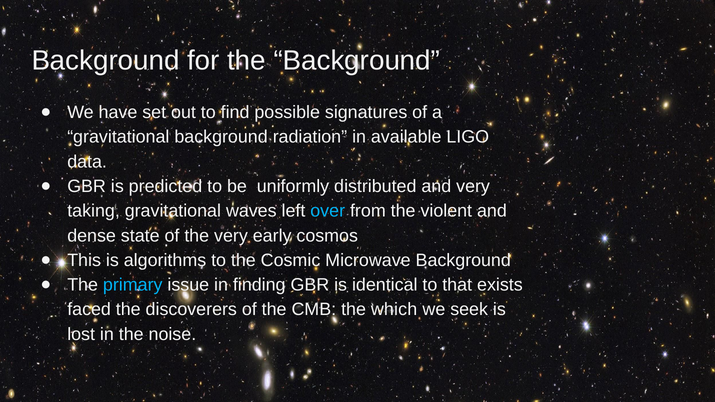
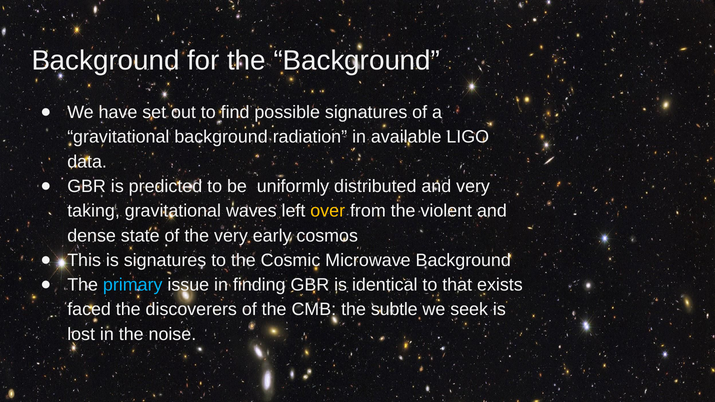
over colour: light blue -> yellow (328, 211)
is algorithms: algorithms -> signatures (165, 260)
which: which -> subtle (394, 310)
